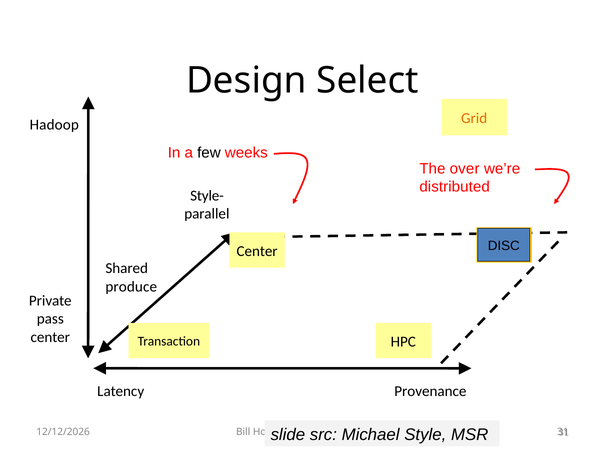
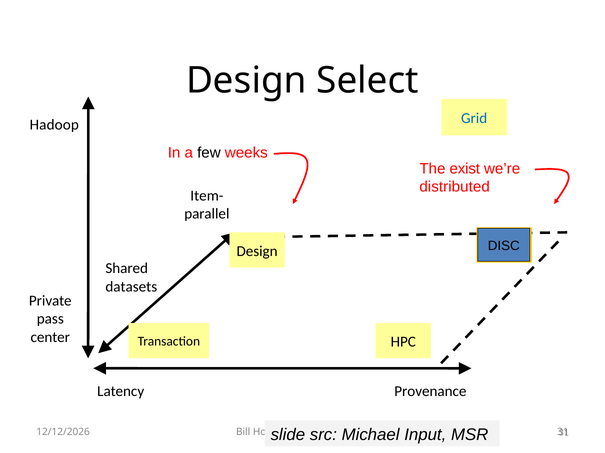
Grid colour: orange -> blue (474, 118)
over: over -> exist (465, 169)
Style-: Style- -> Item- (207, 196)
Center: Center -> Design (257, 251)
produce: produce -> datasets (131, 287)
Style: Style -> Input (425, 435)
